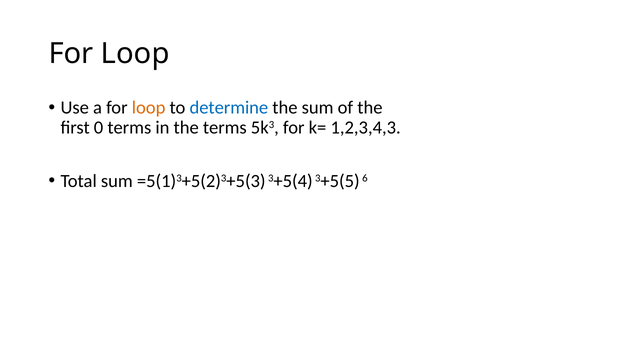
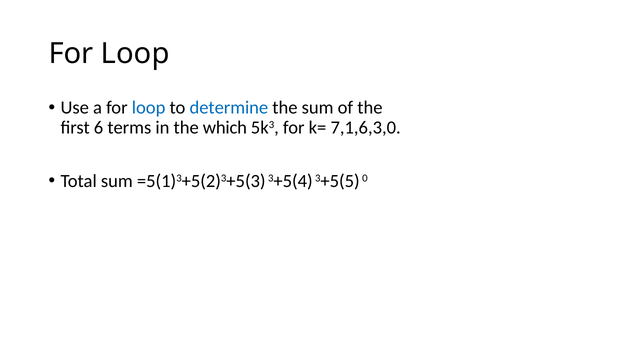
loop colour: orange -> blue (149, 108)
0: 0 -> 6 (99, 128)
the terms: terms -> which (225, 128)
1,2,3,4,3: 1,2,3,4,3 -> 7,1,6,3,0 (366, 128)
6: 6 -> 0 (365, 178)
